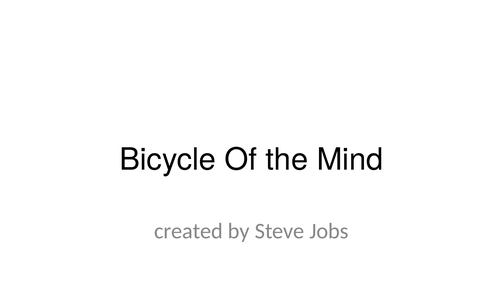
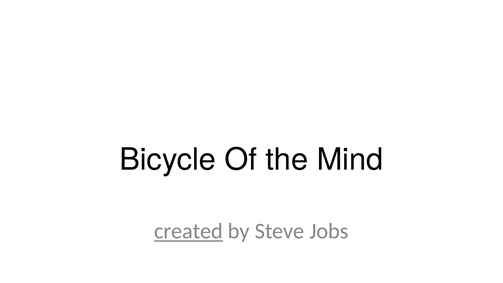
created underline: none -> present (189, 231)
